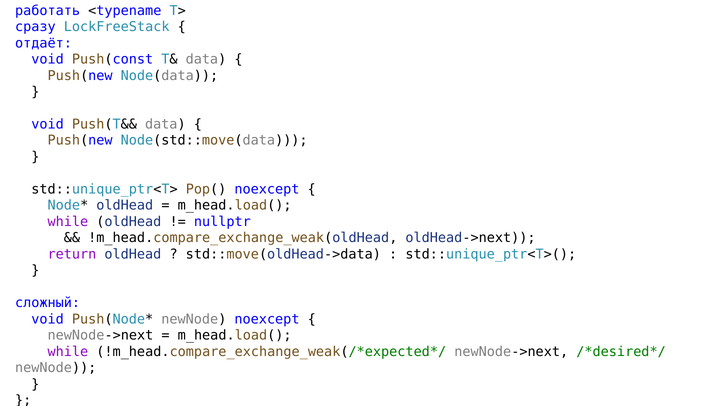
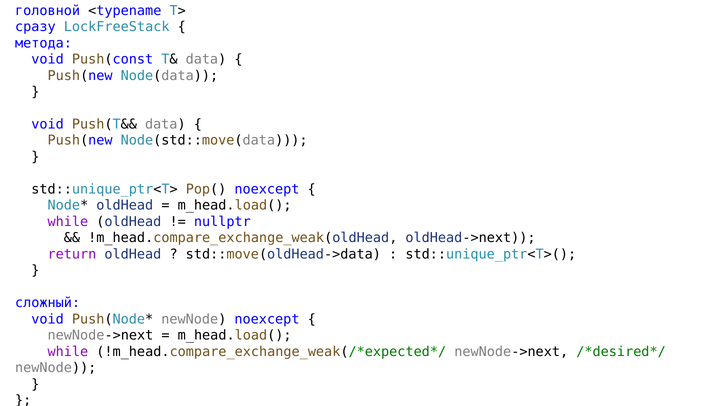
работать: работать -> головной (48, 11)
отдаёт: отдаёт -> метода (44, 43)
